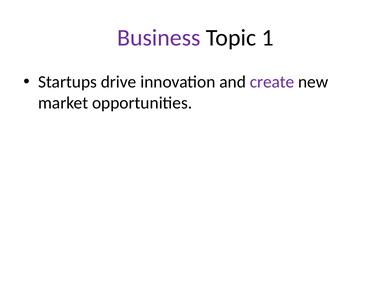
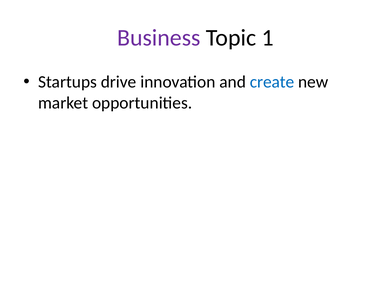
create colour: purple -> blue (272, 82)
